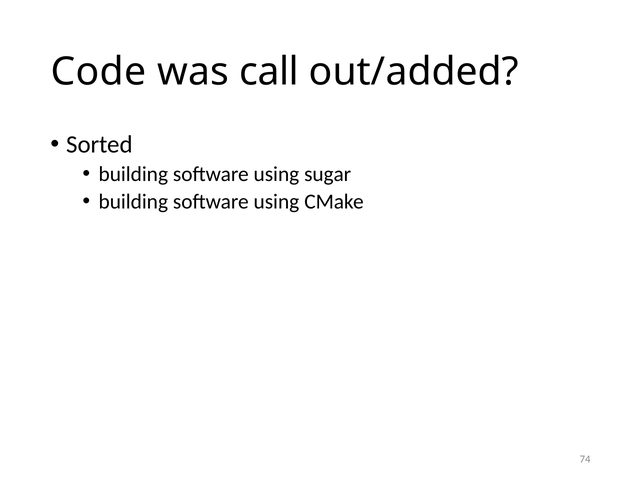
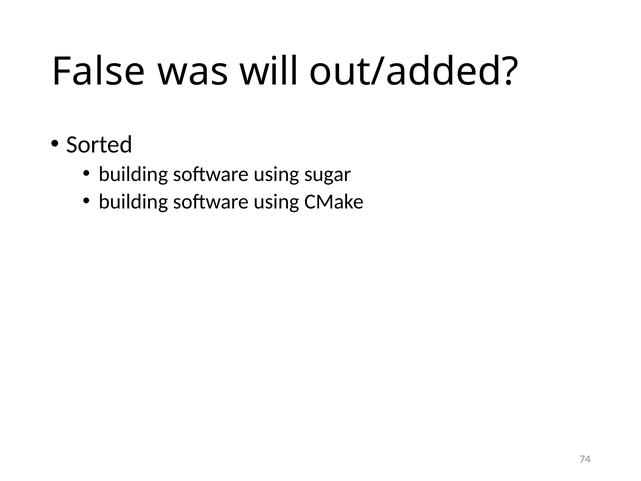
Code: Code -> False (99, 72)
call: call -> will (269, 72)
